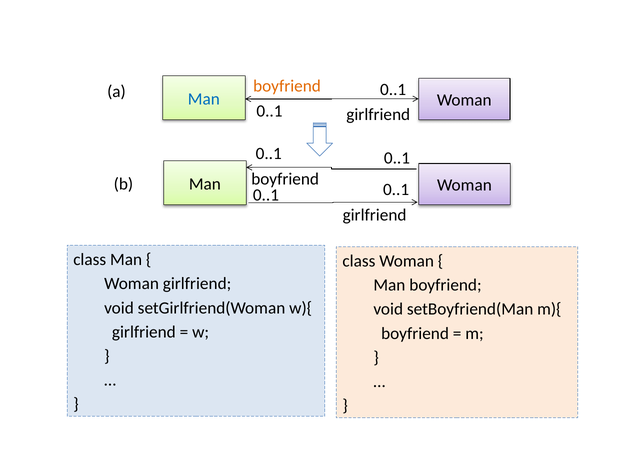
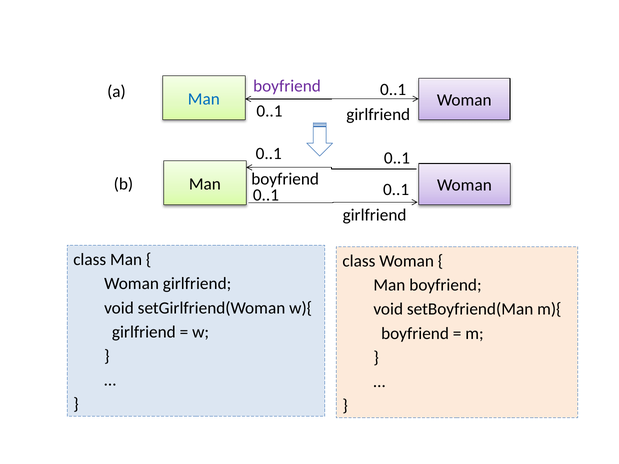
boyfriend colour: orange -> purple (287, 86)
